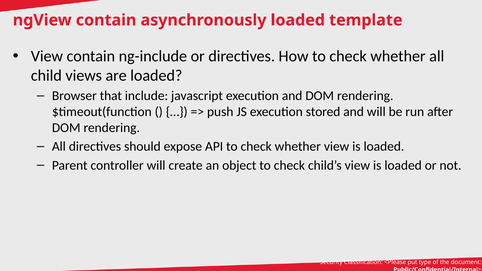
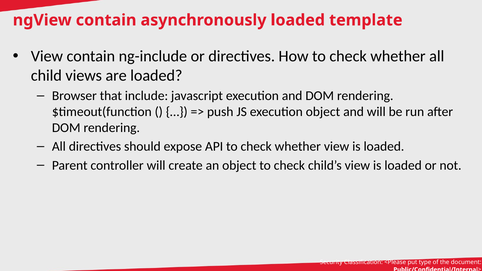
execution stored: stored -> object (323, 112)
